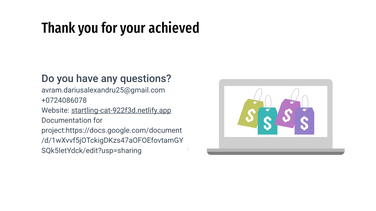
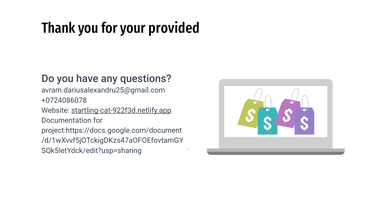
achieved: achieved -> provided (174, 28)
